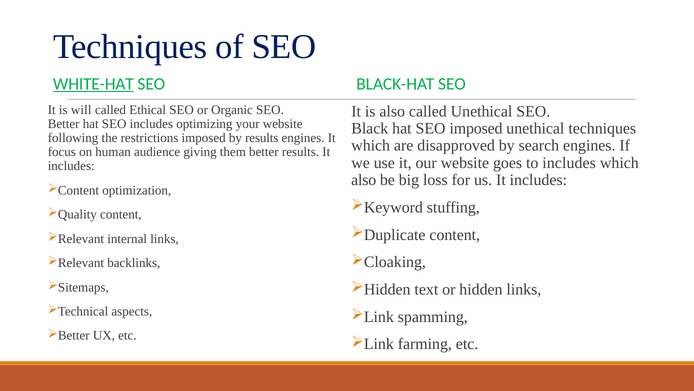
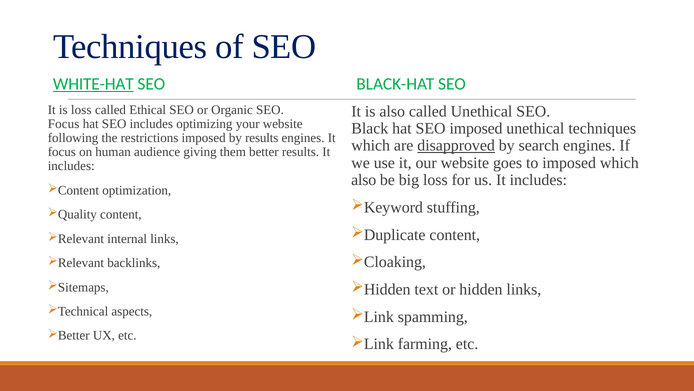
is will: will -> loss (81, 110)
Better: Better -> Focus (64, 124)
disapproved underline: none -> present (456, 145)
to includes: includes -> imposed (569, 163)
